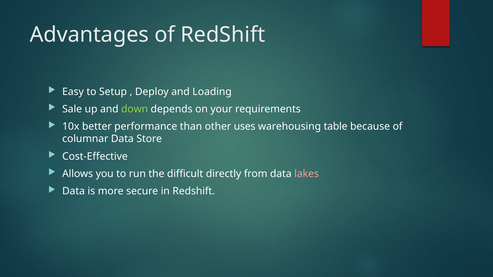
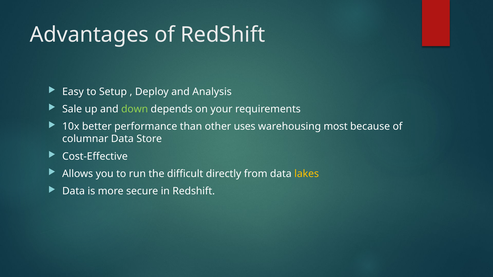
Loading: Loading -> Analysis (212, 92)
table: table -> most (336, 127)
lakes colour: pink -> yellow (307, 174)
